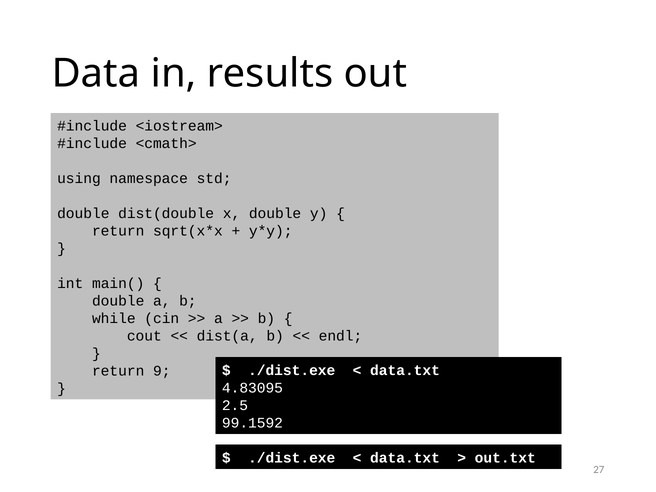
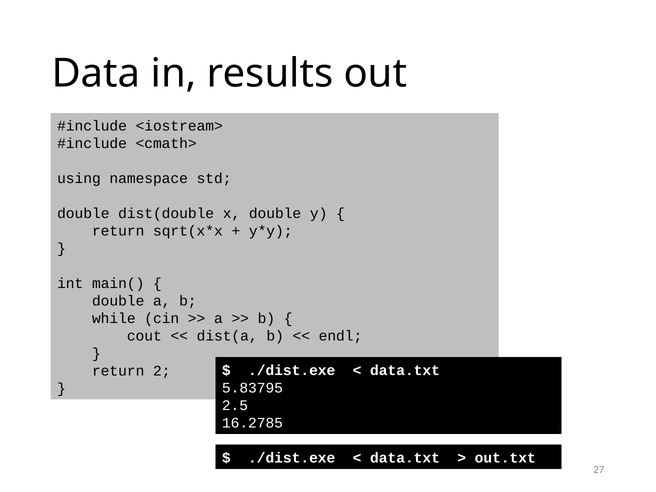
9: 9 -> 2 (162, 371)
4.83095: 4.83095 -> 5.83795 (252, 388)
99.1592: 99.1592 -> 16.2785 (252, 423)
